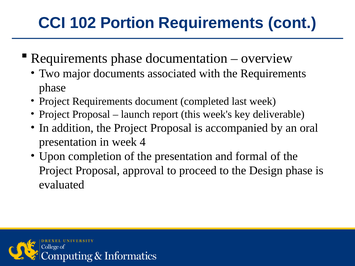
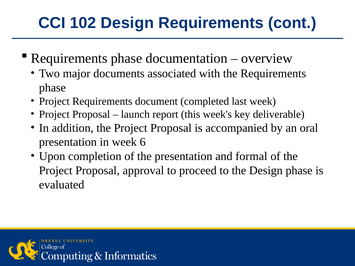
102 Portion: Portion -> Design (127, 23)
4: 4 -> 6 (143, 142)
